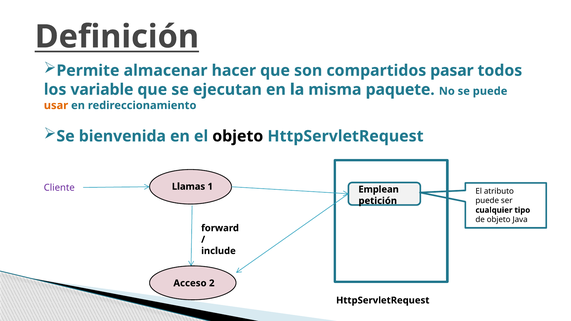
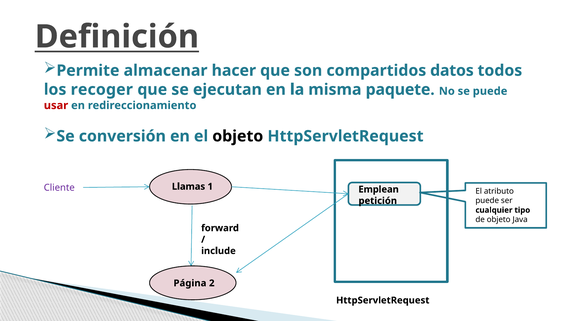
pasar: pasar -> datos (452, 71)
variable: variable -> recoger (102, 90)
usar colour: orange -> red (56, 105)
bienvenida: bienvenida -> conversión (122, 136)
Acceso: Acceso -> Página (190, 283)
